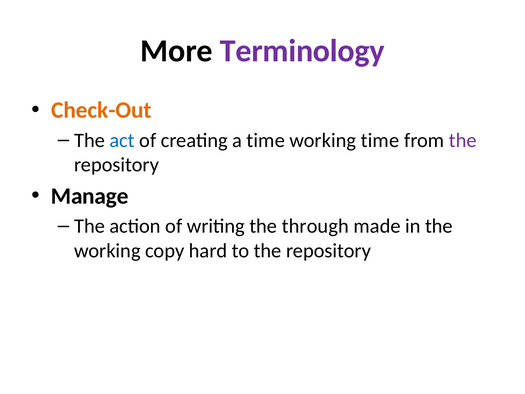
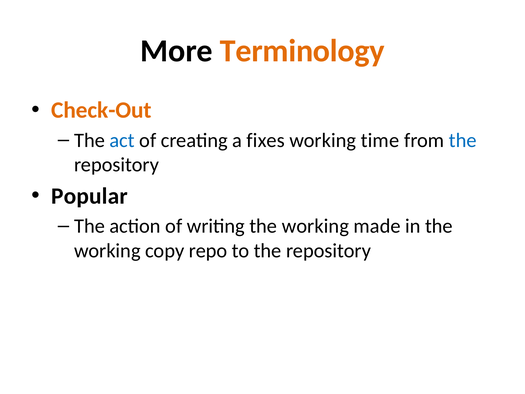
Terminology colour: purple -> orange (302, 51)
a time: time -> fixes (266, 140)
the colour: purple -> blue (463, 140)
Manage: Manage -> Popular (89, 196)
writing the through: through -> working (315, 226)
hard: hard -> repo (208, 251)
